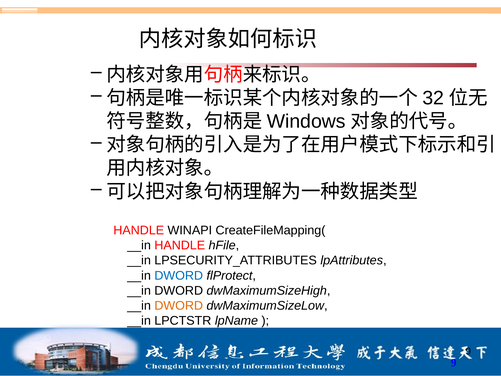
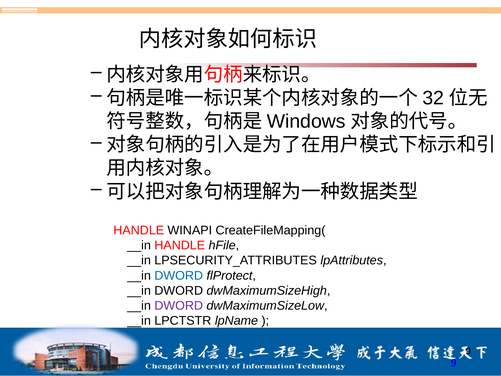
DWORD colour: orange -> purple (179, 305)
